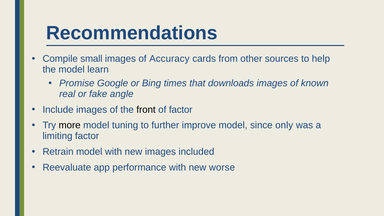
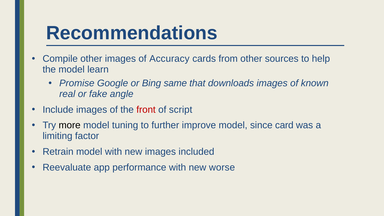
Compile small: small -> other (91, 59)
times: times -> same (175, 83)
front colour: black -> red (146, 110)
of factor: factor -> script (181, 110)
only: only -> card (284, 125)
